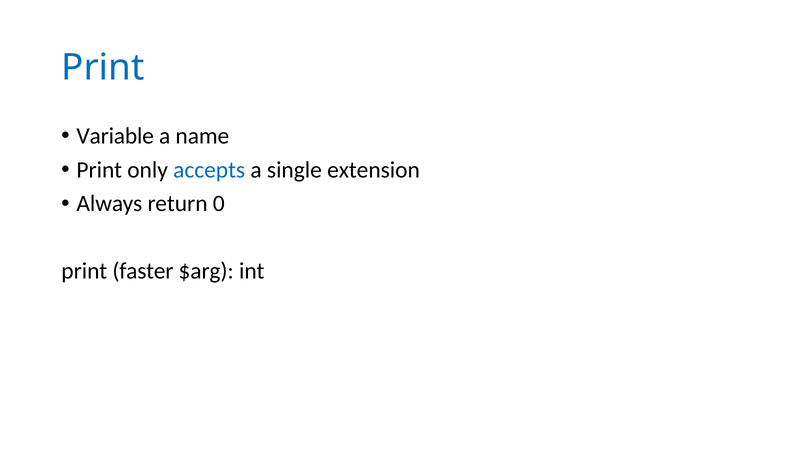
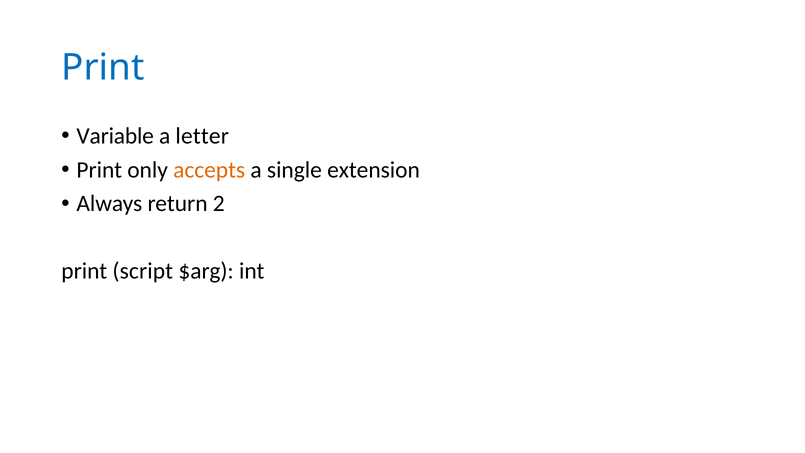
name: name -> letter (202, 136)
accepts colour: blue -> orange (209, 170)
0: 0 -> 2 (219, 204)
faster: faster -> script (143, 271)
